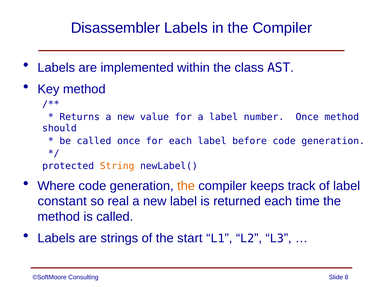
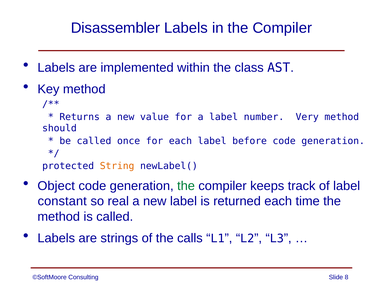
number Once: Once -> Very (307, 117)
Where: Where -> Object (56, 186)
the colour: orange -> green (186, 186)
start: start -> calls (190, 238)
